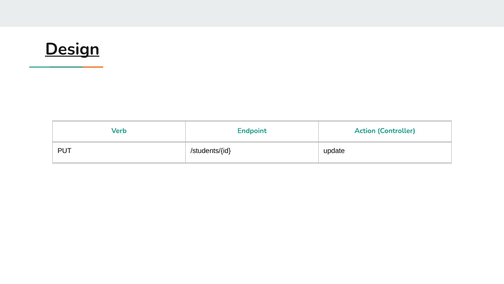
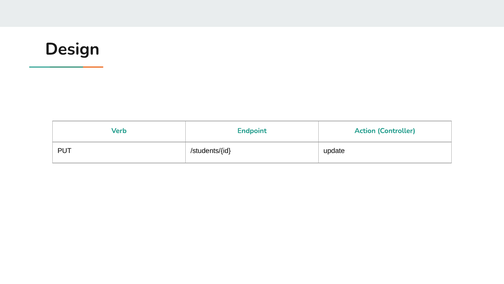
Design underline: present -> none (72, 49)
